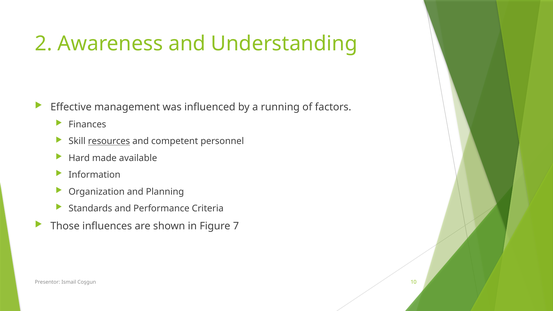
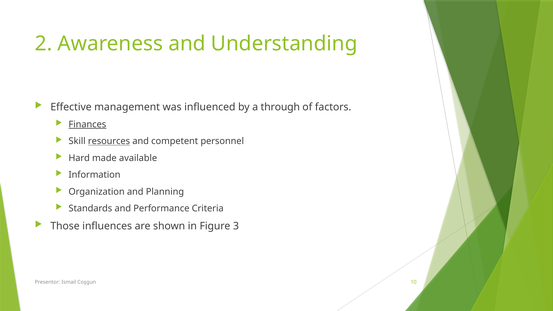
running: running -> through (280, 107)
Finances underline: none -> present (87, 124)
7: 7 -> 3 (236, 226)
